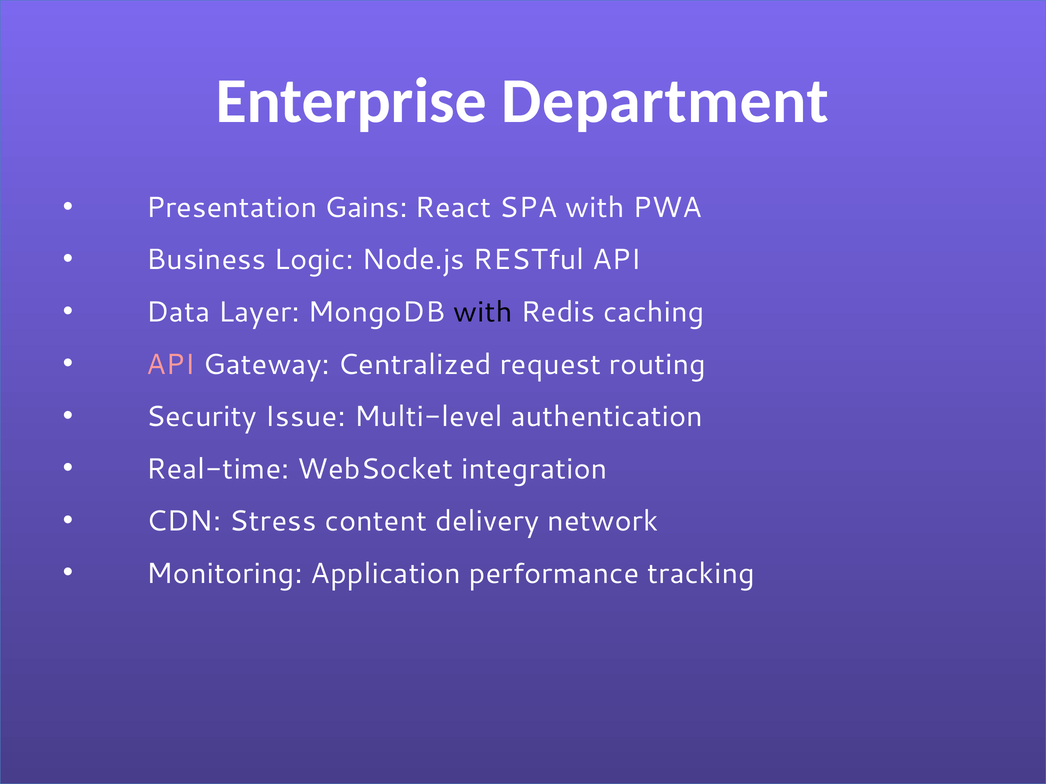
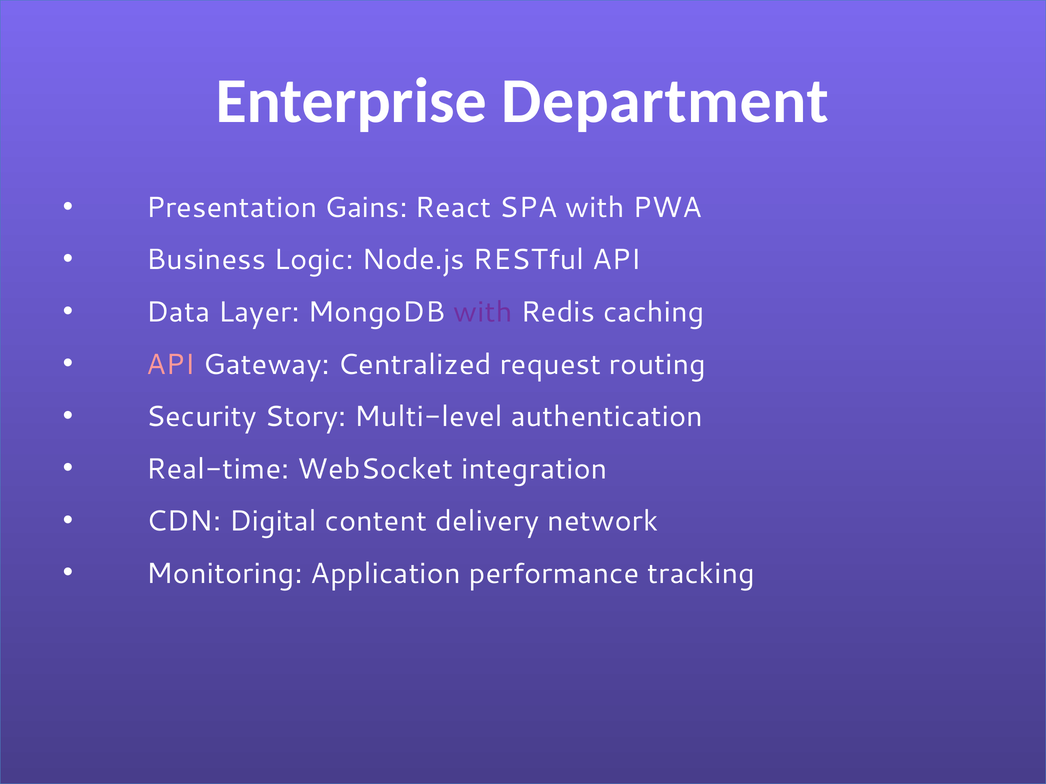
with colour: black -> purple (483, 312)
Issue: Issue -> Story (306, 417)
Stress: Stress -> Digital (273, 522)
